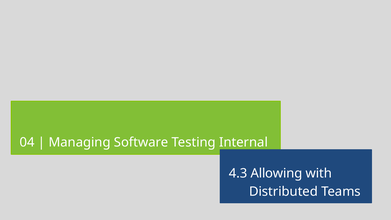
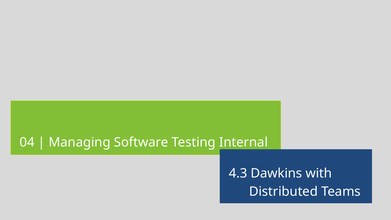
Allowing: Allowing -> Dawkins (276, 173)
